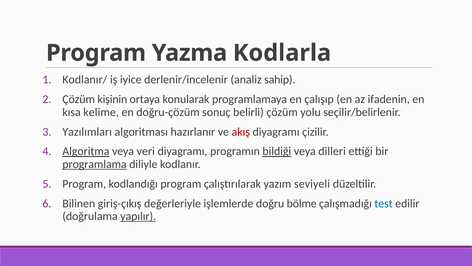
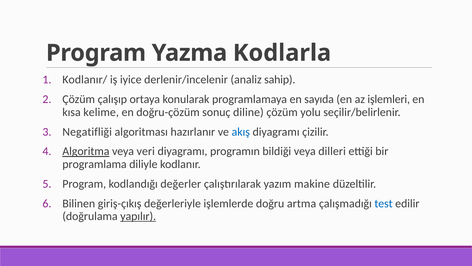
kişinin: kişinin -> çalışıp (112, 99)
çalışıp: çalışıp -> sayıda (319, 99)
ifadenin: ifadenin -> işlemleri (389, 99)
belirli: belirli -> diline (248, 112)
Yazılımları: Yazılımları -> Negatifliği (87, 132)
akış colour: red -> blue (241, 132)
bildiği underline: present -> none (277, 151)
programlama underline: present -> none (95, 164)
kodlandığı program: program -> değerler (181, 183)
seviyeli: seviyeli -> makine (312, 183)
bölme: bölme -> artma (302, 203)
